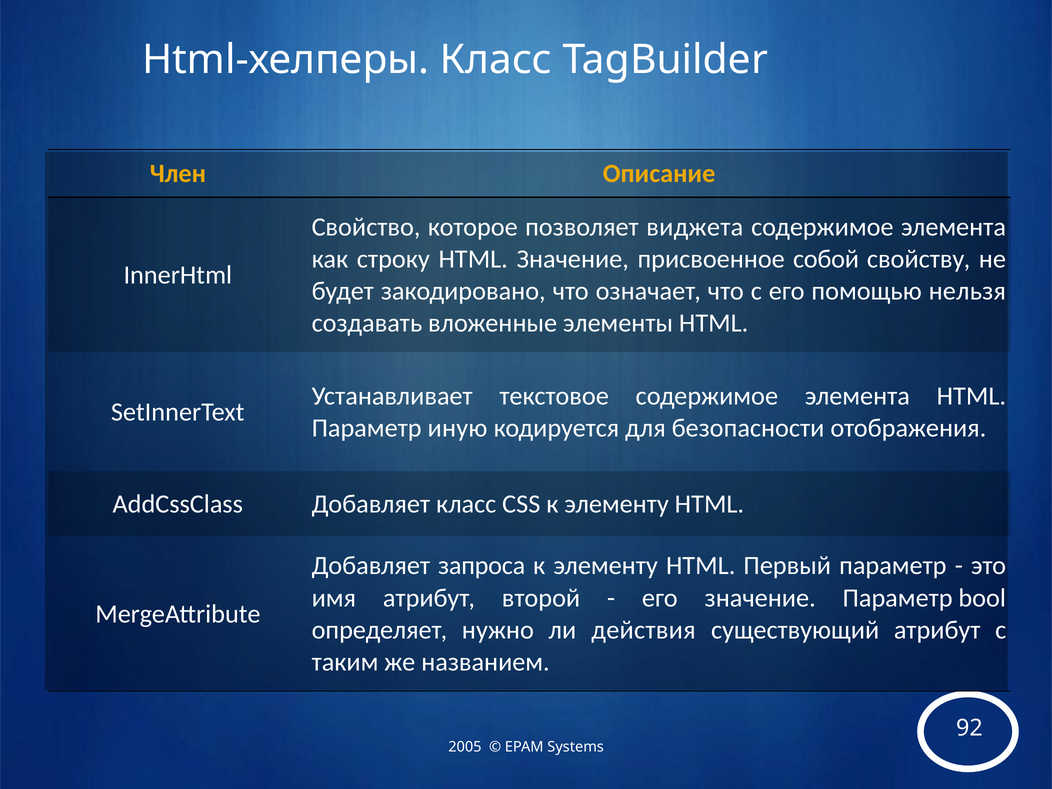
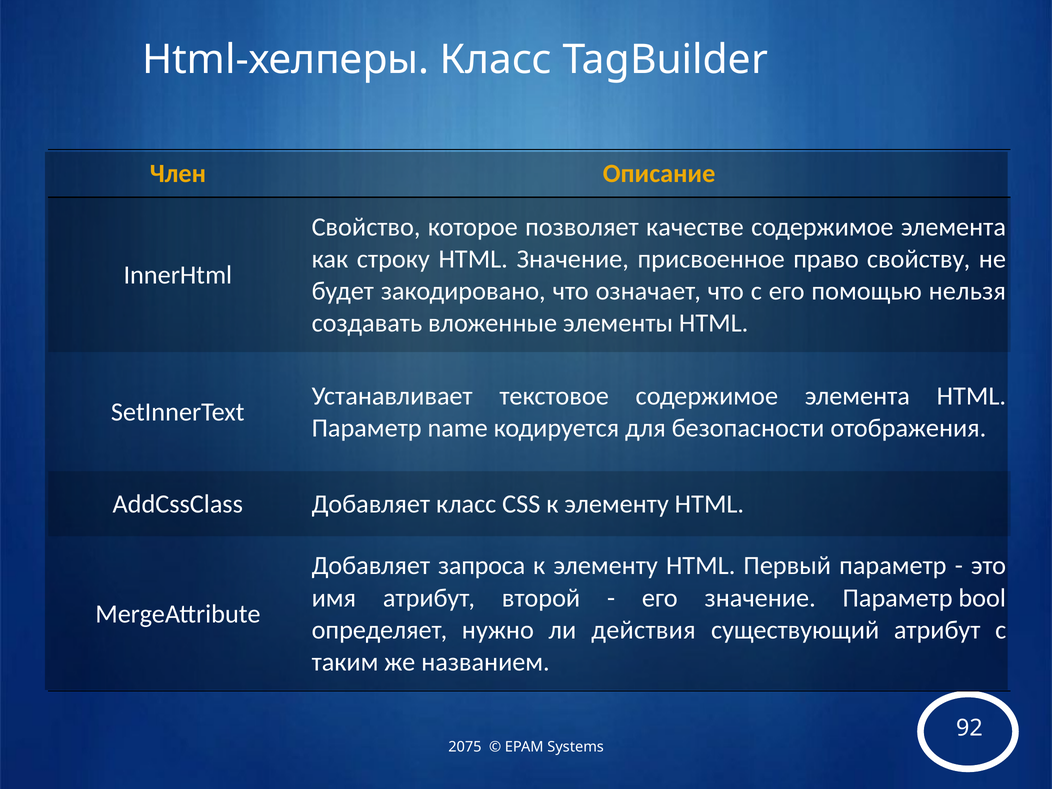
виджета: виджета -> качестве (695, 227)
собой: собой -> право (826, 259)
иную: иную -> name (458, 428)
2005: 2005 -> 2075 (465, 747)
